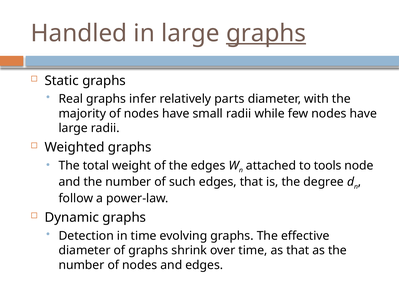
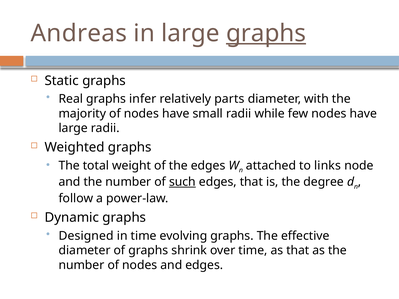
Handled: Handled -> Andreas (79, 33)
tools: tools -> links (328, 166)
such underline: none -> present (182, 182)
Detection: Detection -> Designed (86, 236)
